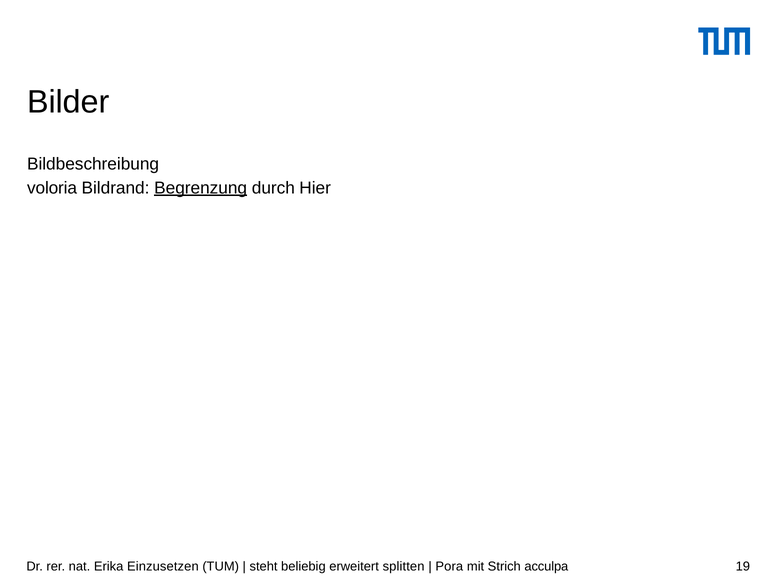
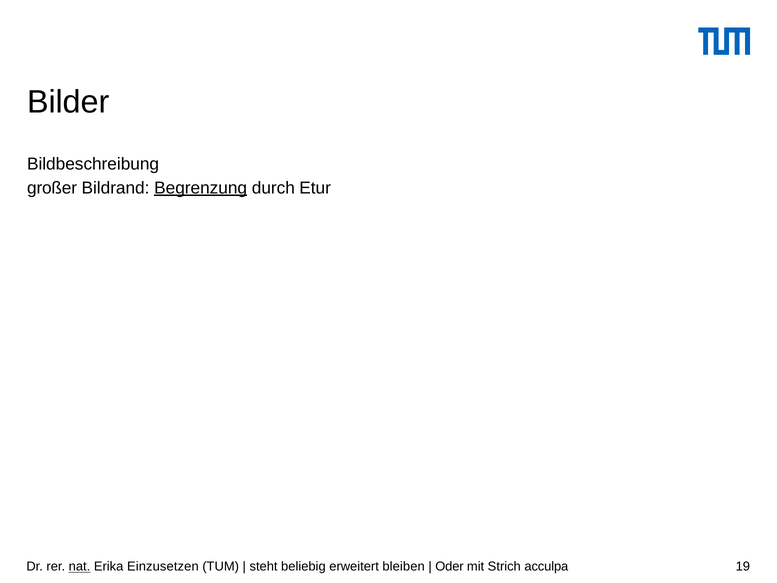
voloria: voloria -> großer (52, 188)
Hier: Hier -> Etur (315, 188)
nat underline: none -> present (79, 566)
splitten: splitten -> bleiben (404, 566)
Pora: Pora -> Oder (449, 566)
